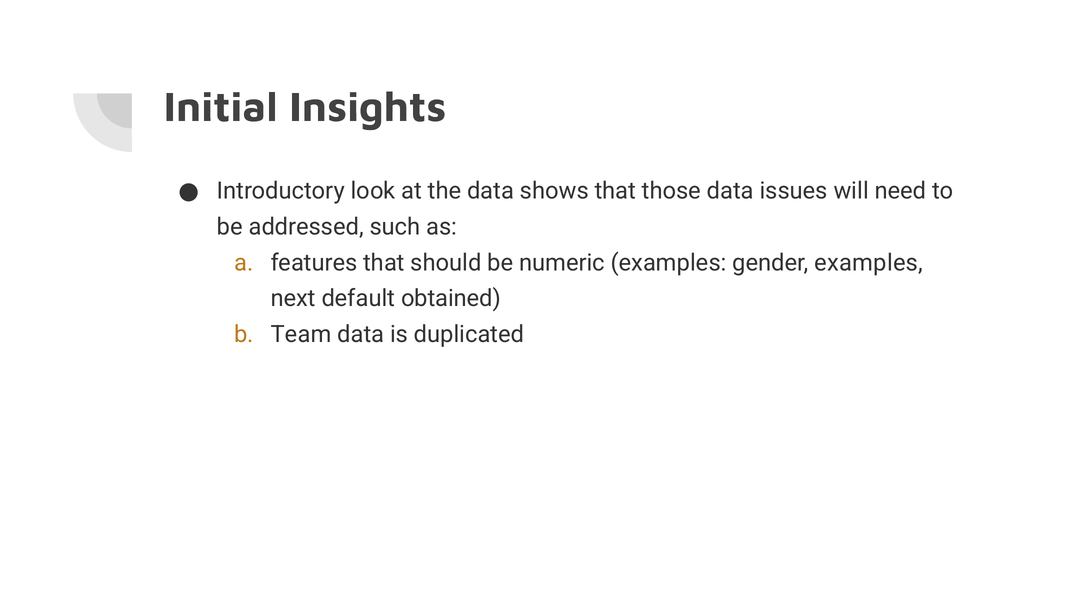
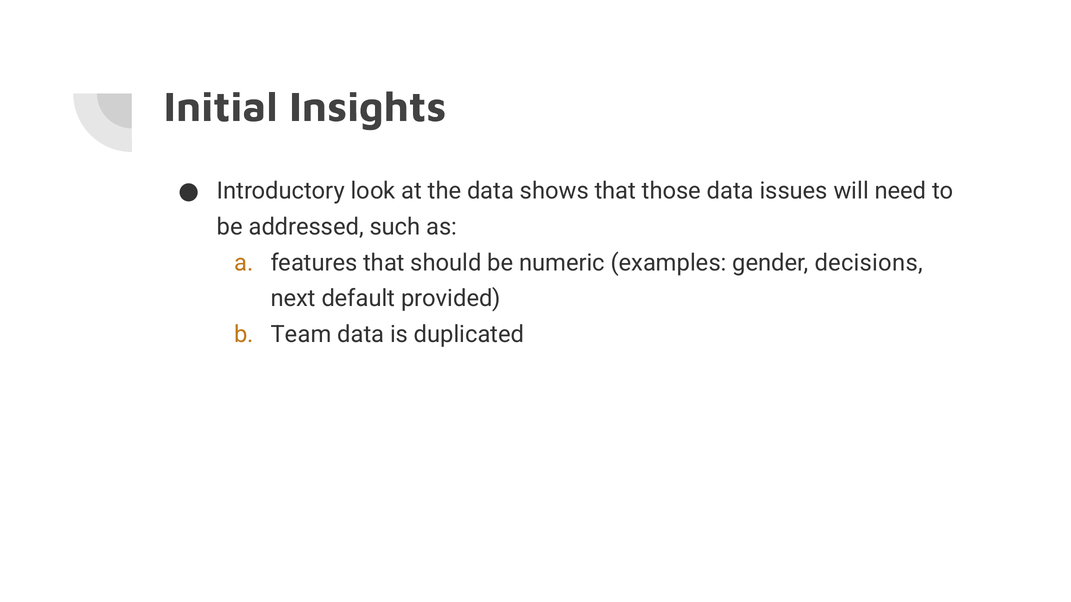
gender examples: examples -> decisions (869, 263)
obtained: obtained -> provided (451, 299)
